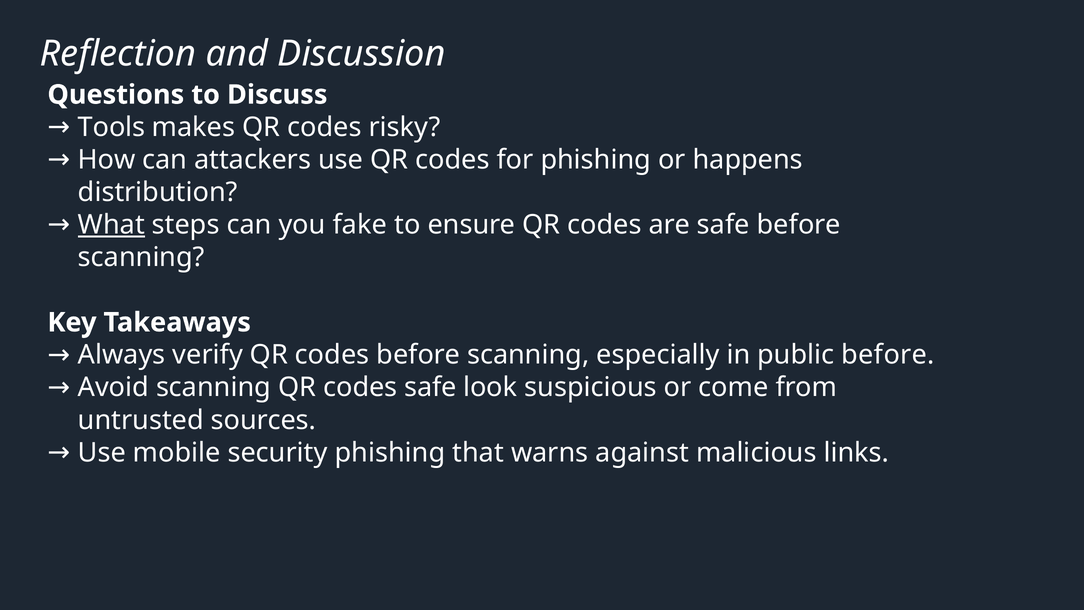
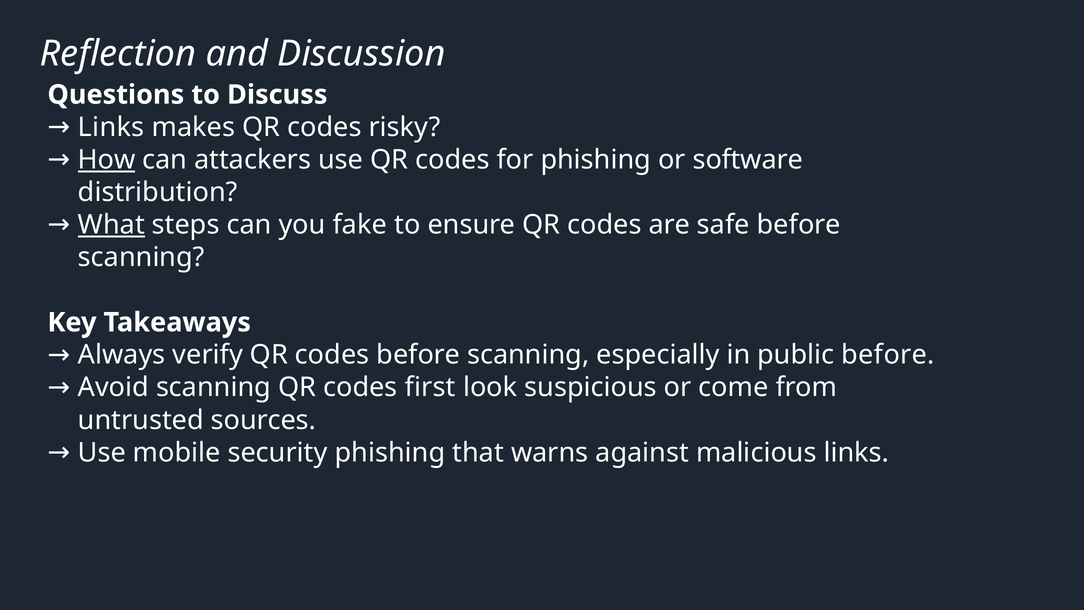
Tools: Tools -> Links (111, 127)
How underline: none -> present (107, 160)
happens: happens -> software (748, 160)
codes safe: safe -> first (430, 387)
